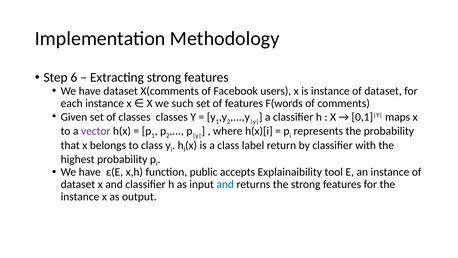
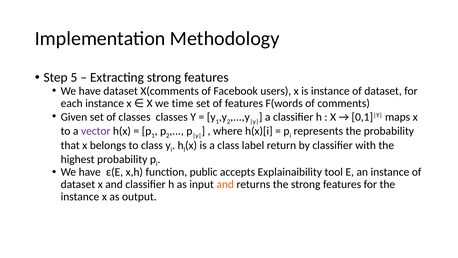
6: 6 -> 5 (74, 77)
such: such -> time (182, 103)
and colour: blue -> orange (225, 184)
